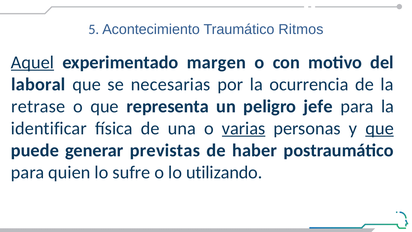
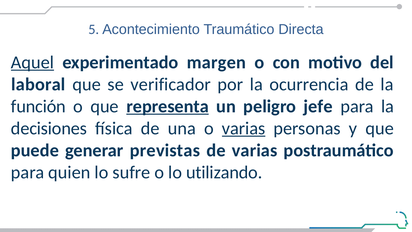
Ritmos: Ritmos -> Directa (301, 30)
necesarias: necesarias -> verificador (171, 84)
retrase: retrase -> función (38, 106)
representa underline: none -> present (168, 106)
identificar: identificar -> decisiones (49, 128)
que underline: present -> none (380, 128)
de haber: haber -> varias (255, 150)
